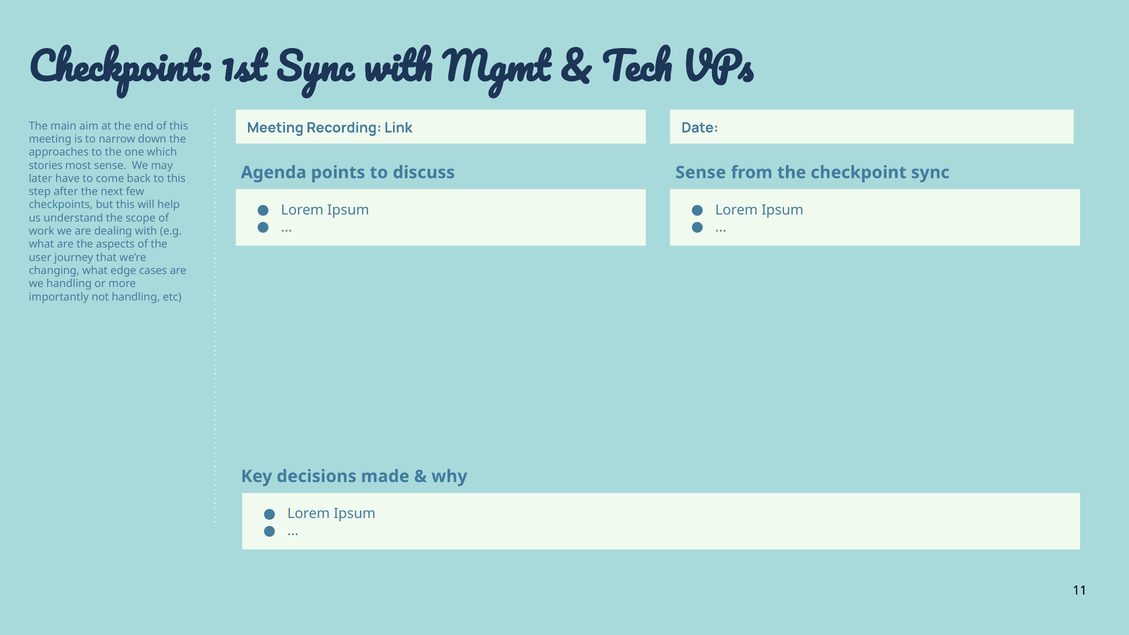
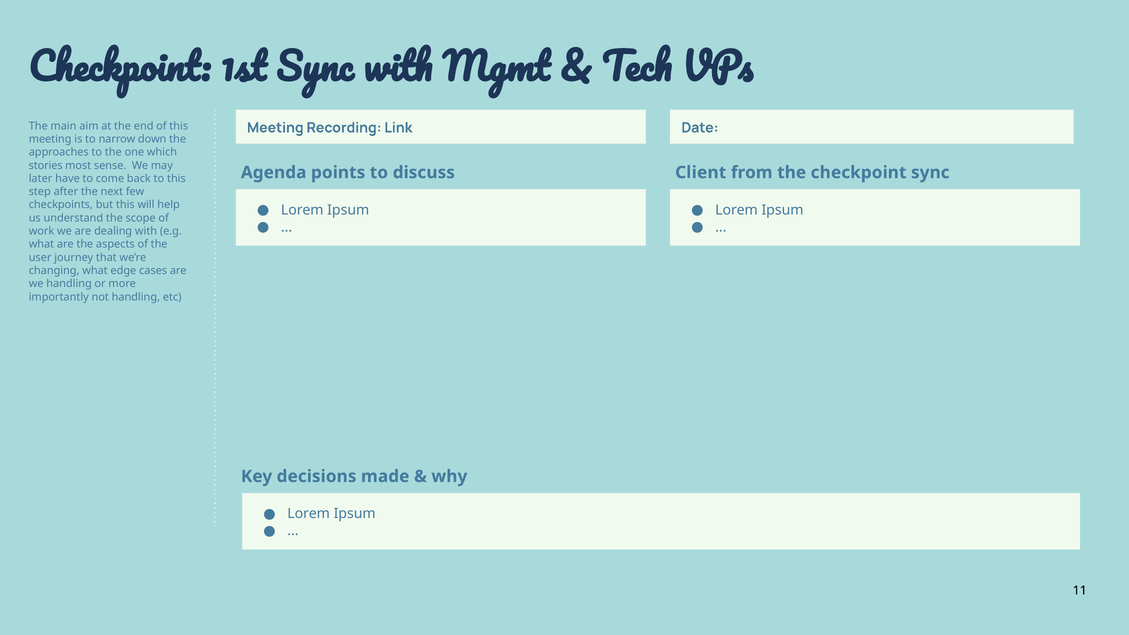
Sense: Sense -> Client (701, 173)
